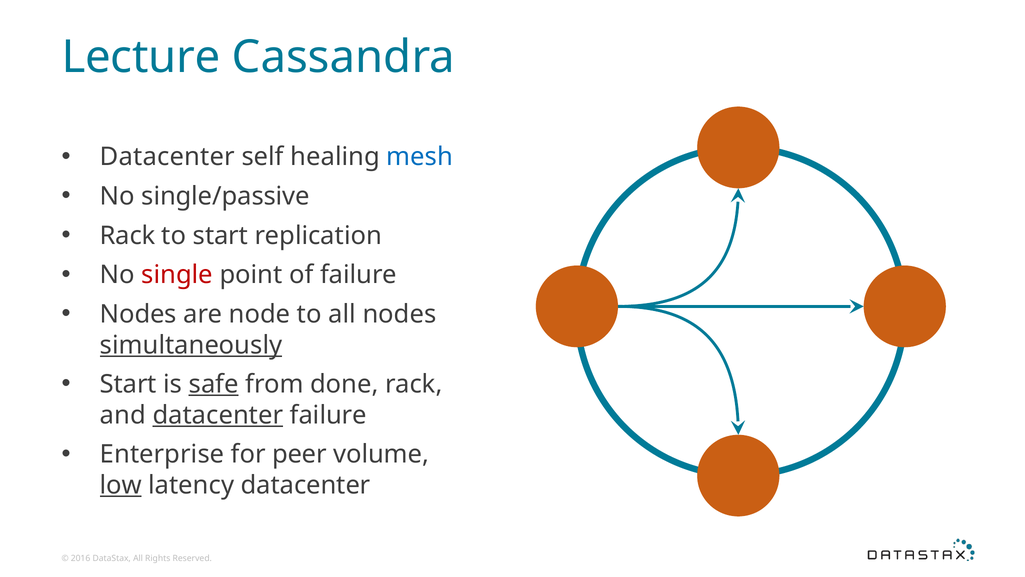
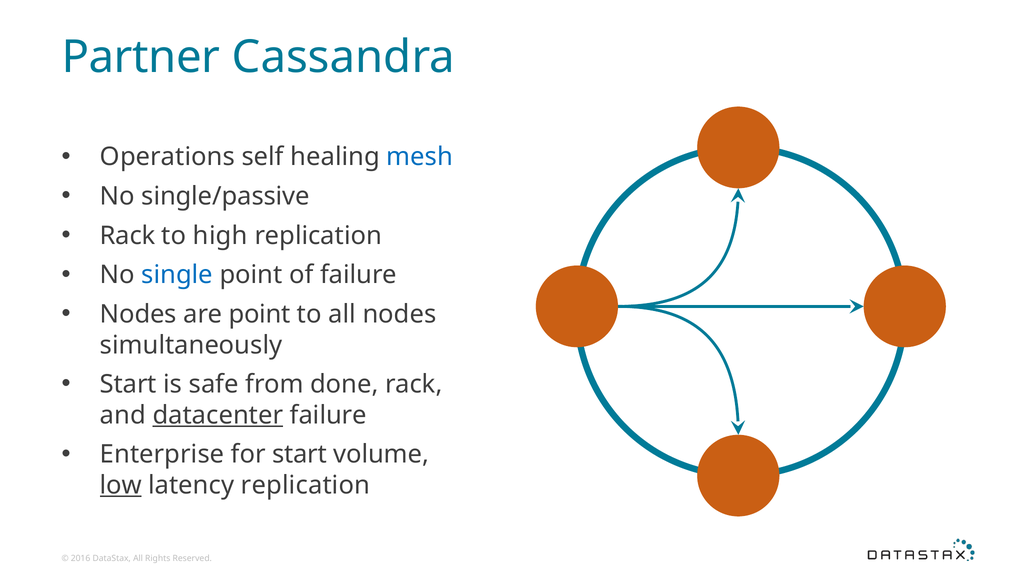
Lecture: Lecture -> Partner (141, 57)
Datacenter: Datacenter -> Operations (167, 157)
to start: start -> high (220, 235)
single colour: red -> blue (177, 275)
are node: node -> point (260, 314)
simultaneously underline: present -> none (191, 345)
safe underline: present -> none (214, 384)
for peer: peer -> start (300, 454)
latency datacenter: datacenter -> replication (305, 485)
